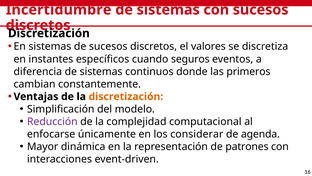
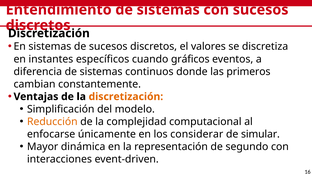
Incertidumbre: Incertidumbre -> Entendimiento (59, 10)
seguros: seguros -> gráficos (190, 59)
Reducción colour: purple -> orange (52, 121)
agenda: agenda -> simular (260, 134)
patrones: patrones -> segundo (247, 146)
